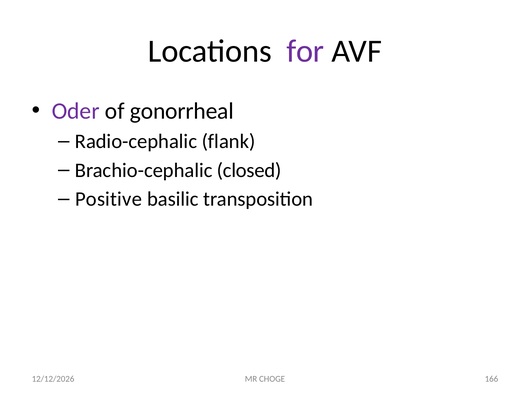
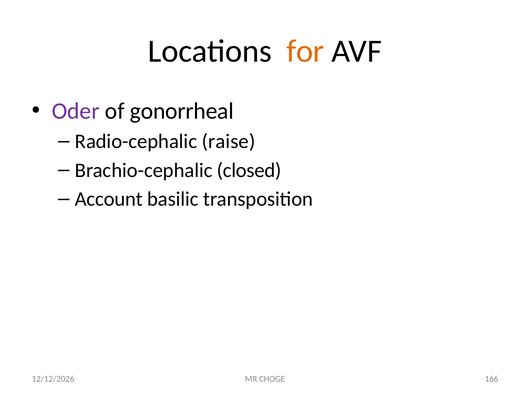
for colour: purple -> orange (305, 51)
flank: flank -> raise (228, 142)
Positive: Positive -> Account (109, 199)
